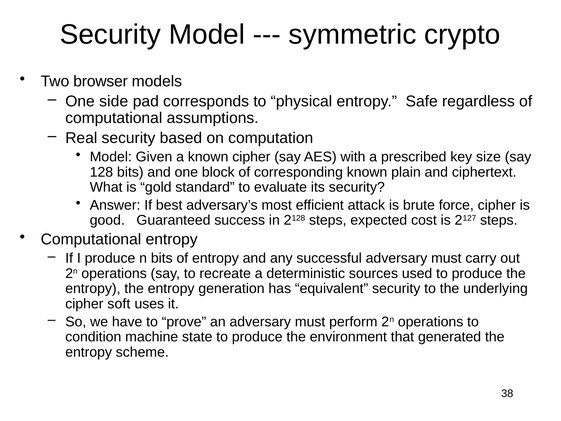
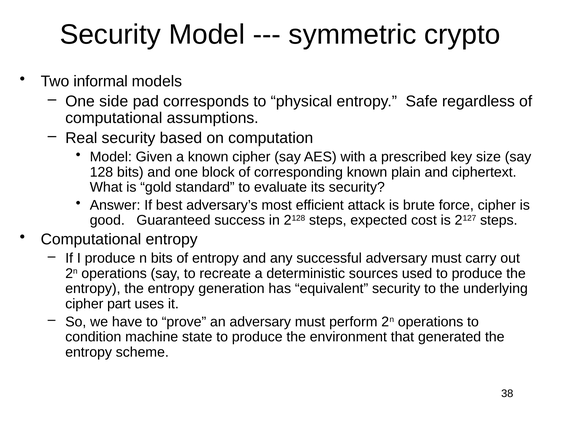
browser: browser -> informal (101, 81)
soft: soft -> part (119, 304)
